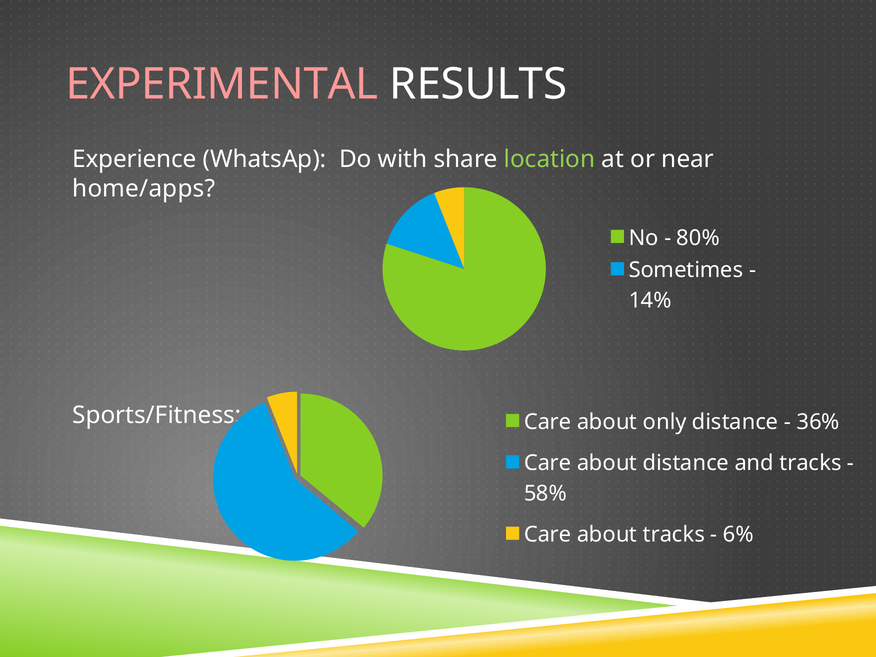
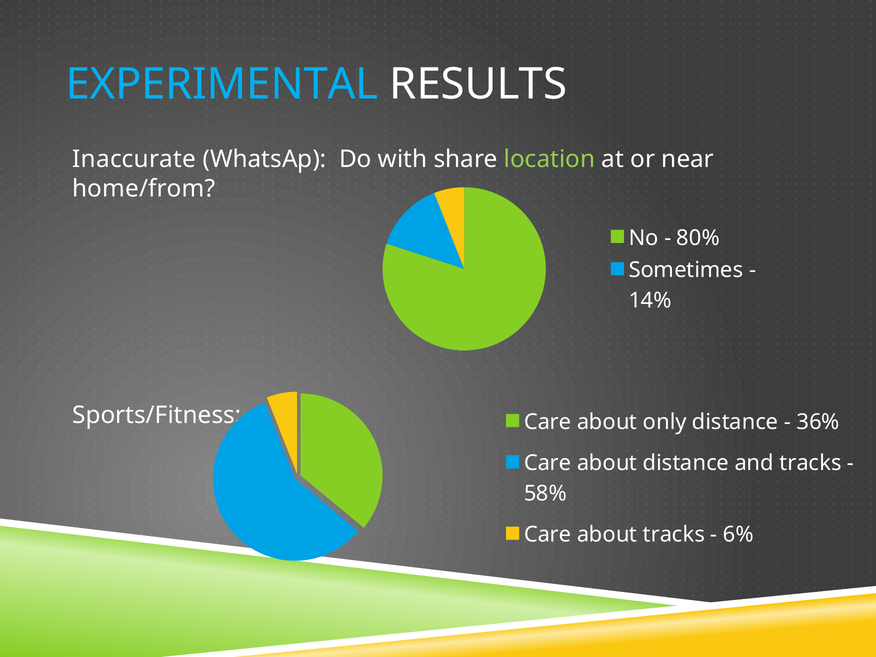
EXPERIMENTAL colour: pink -> light blue (222, 84)
Experience: Experience -> Inaccurate (134, 159)
home/apps: home/apps -> home/from (144, 189)
